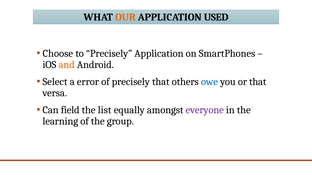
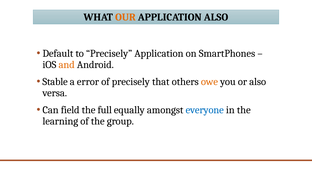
APPLICATION USED: USED -> ALSO (216, 17)
Choose: Choose -> Default (58, 54)
Select: Select -> Stable (55, 82)
owe colour: blue -> orange (209, 82)
or that: that -> also (258, 82)
list: list -> full (105, 110)
everyone colour: purple -> blue (205, 110)
